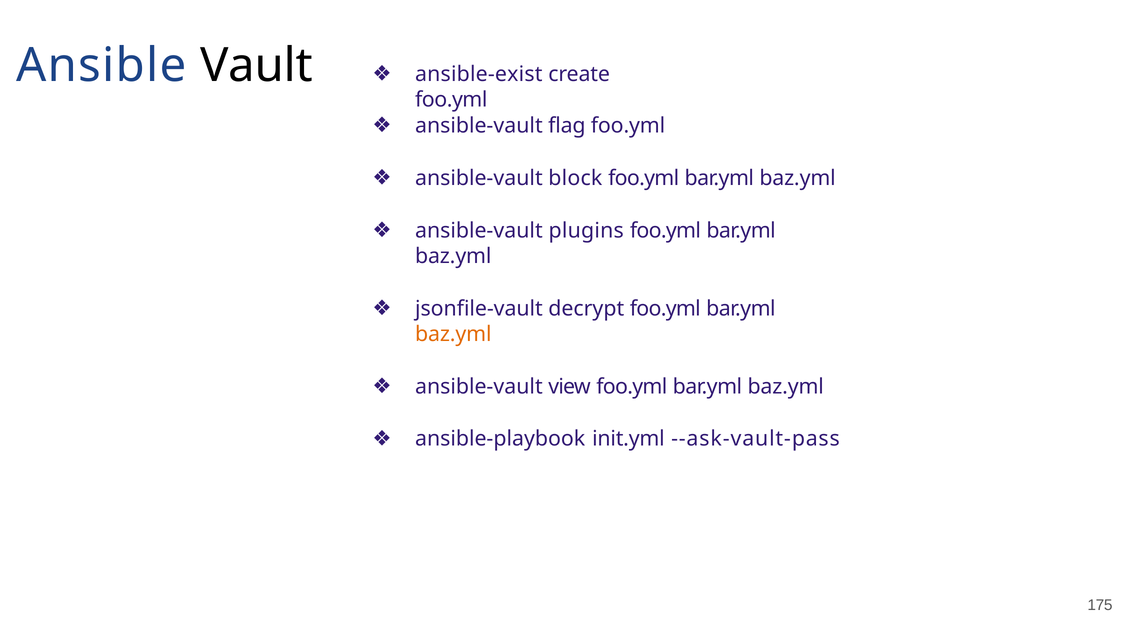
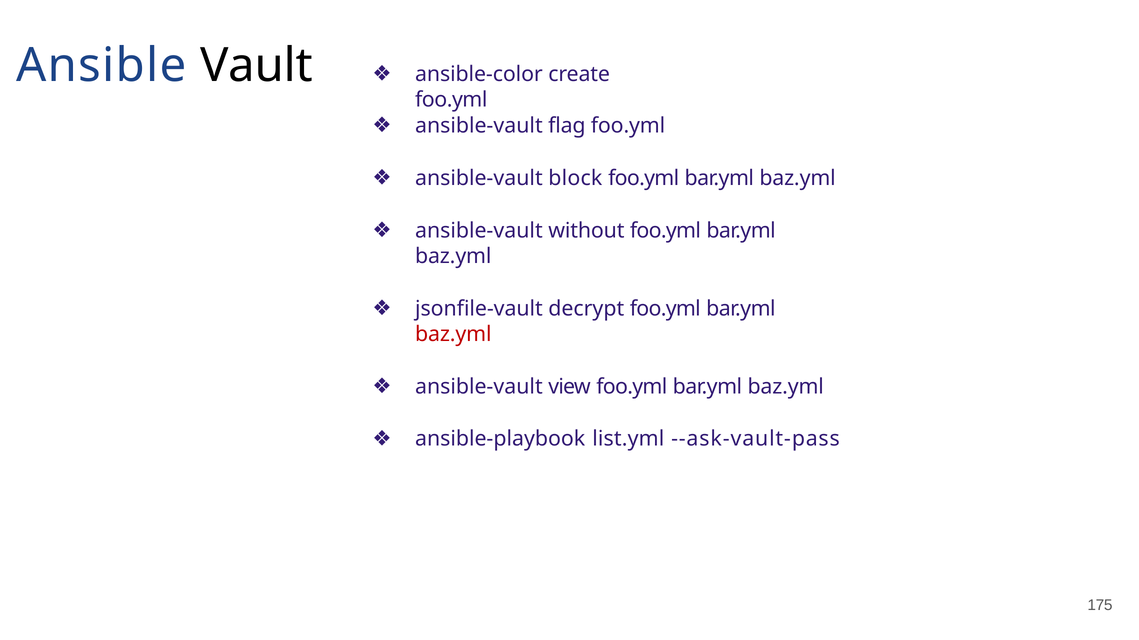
ansible-exist: ansible-exist -> ansible-color (479, 74)
plugins: plugins -> without (586, 231)
baz.yml colour: orange -> red (453, 334)
init.yml: init.yml -> list.yml (628, 439)
